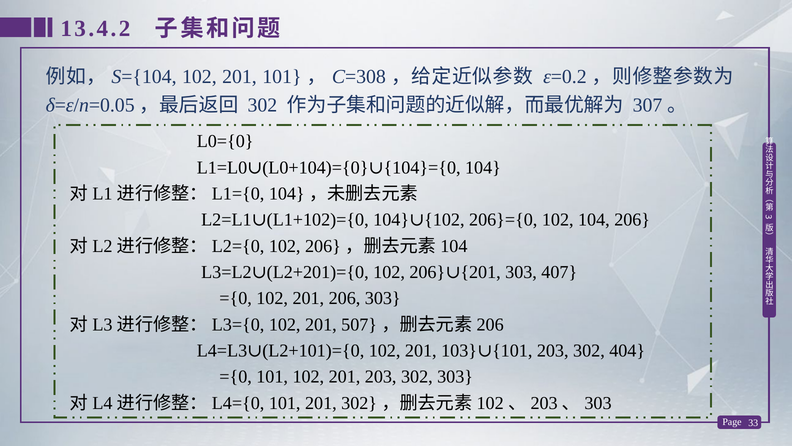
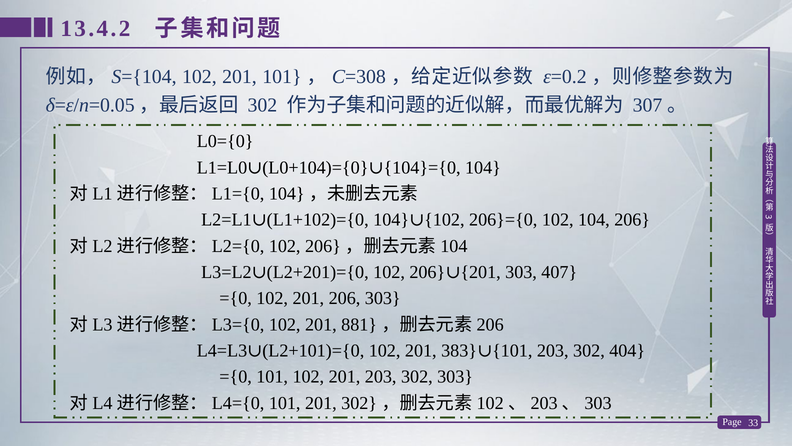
507: 507 -> 881 (359, 324)
103: 103 -> 383 (459, 350)
